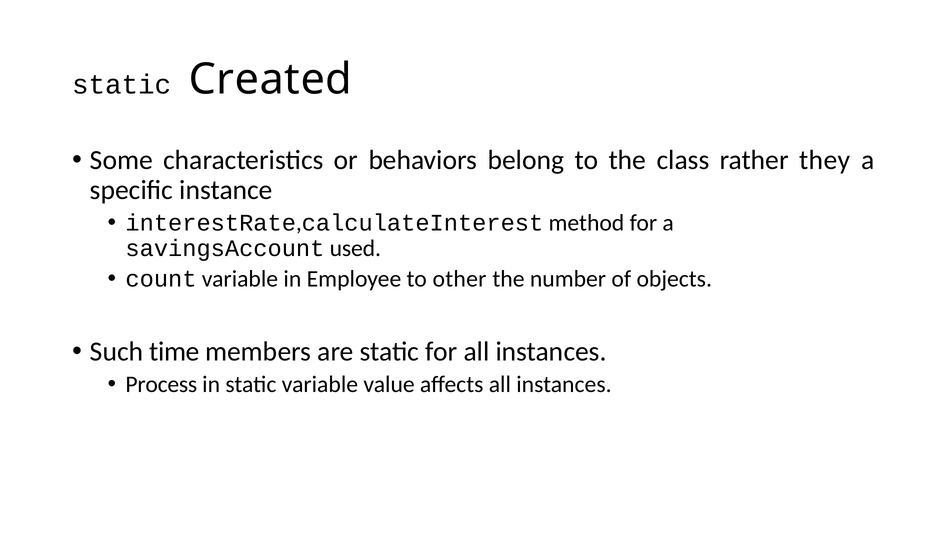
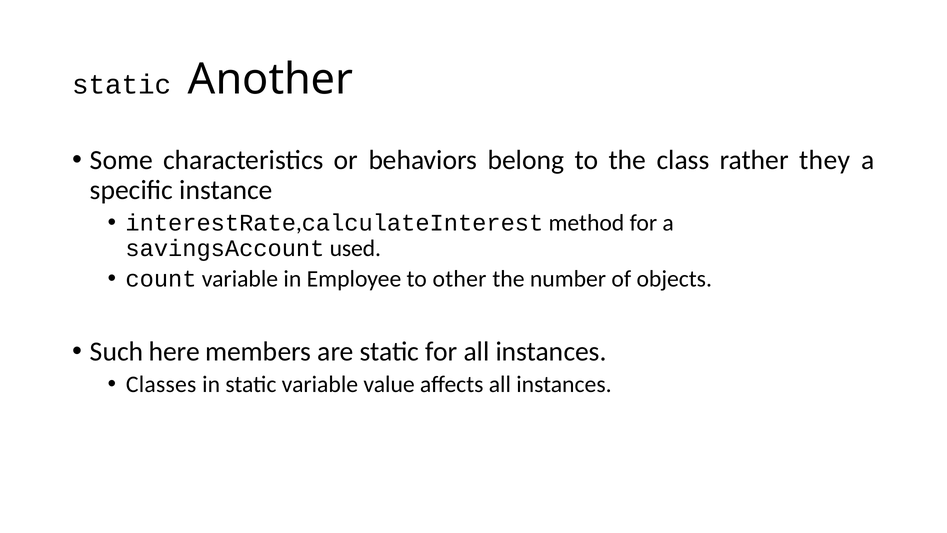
Created: Created -> Another (271, 80)
time: time -> here (174, 352)
Process: Process -> Classes (161, 384)
